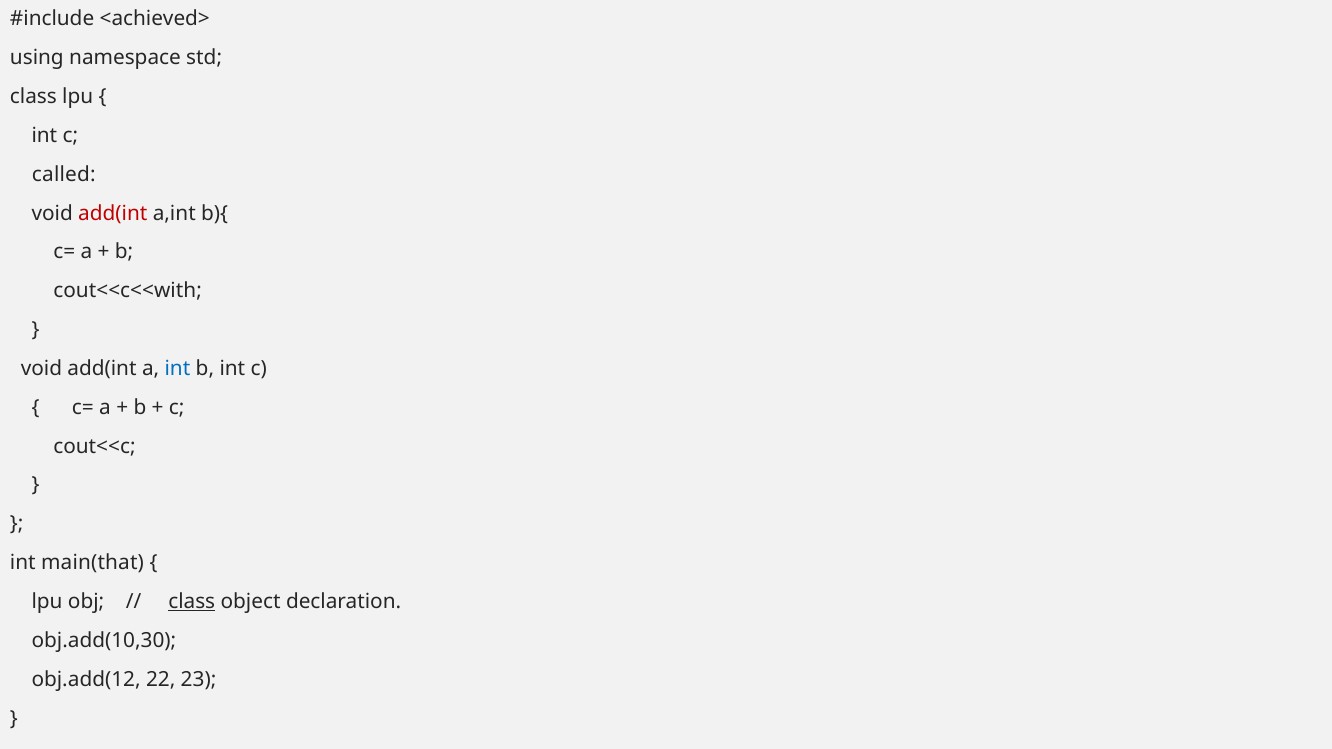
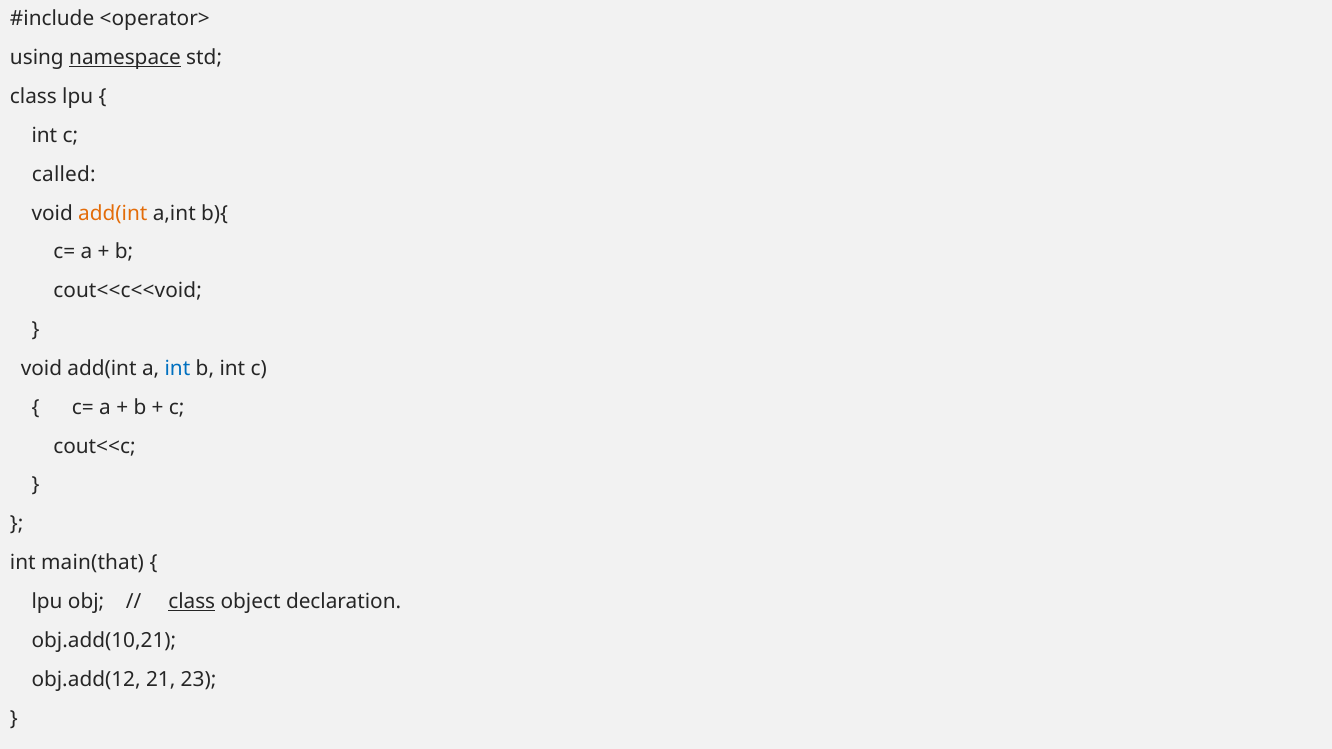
<achieved>: <achieved> -> <operator> (155, 19)
namespace underline: none -> present (125, 58)
add(int colour: red -> orange (113, 213)
cout<<c<<with: cout<<c<<with -> cout<<c<<void (128, 291)
obj.add(10,30: obj.add(10,30 -> obj.add(10,21 (104, 641)
22: 22 -> 21 (161, 680)
